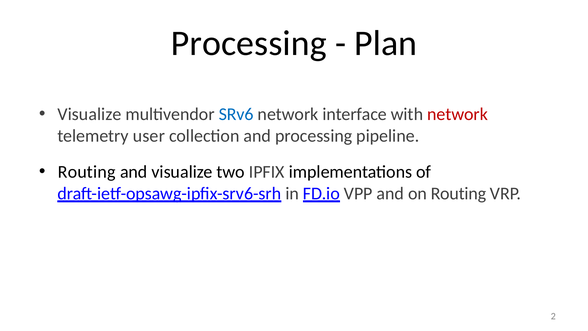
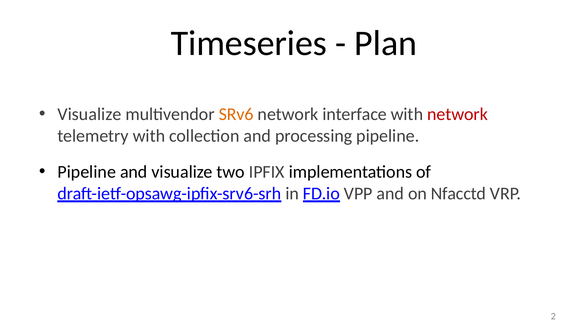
Processing: Processing -> Timeseries (249, 43)
SRv6 colour: blue -> orange (236, 114)
telemetry user: user -> with (149, 136)
Routing: Routing -> Pipeline (87, 172)
on Routing: Routing -> Nfacctd (458, 193)
